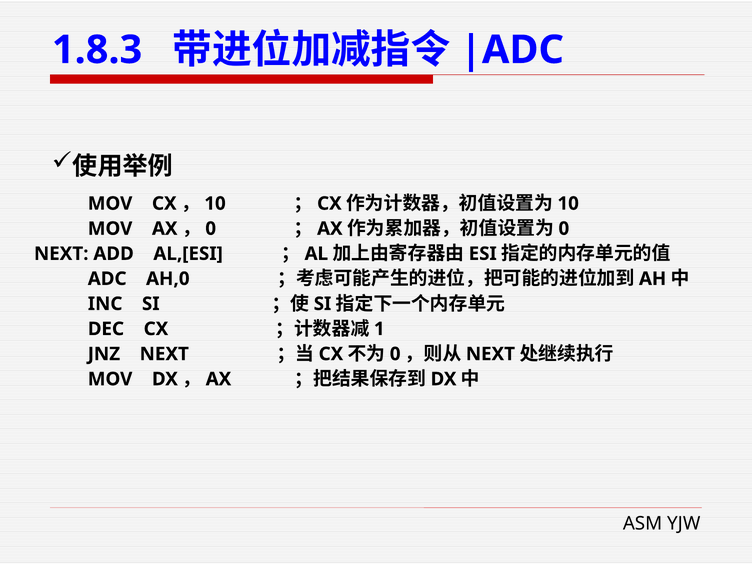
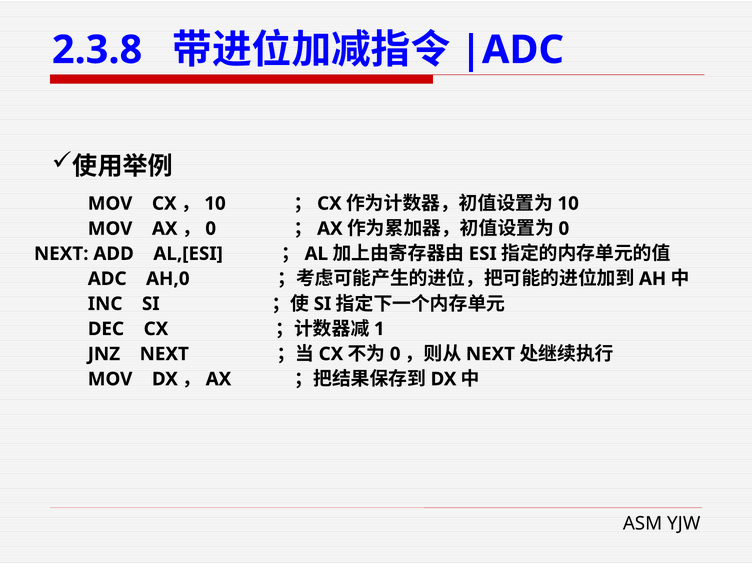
1.8.3: 1.8.3 -> 2.3.8 (97, 50)
